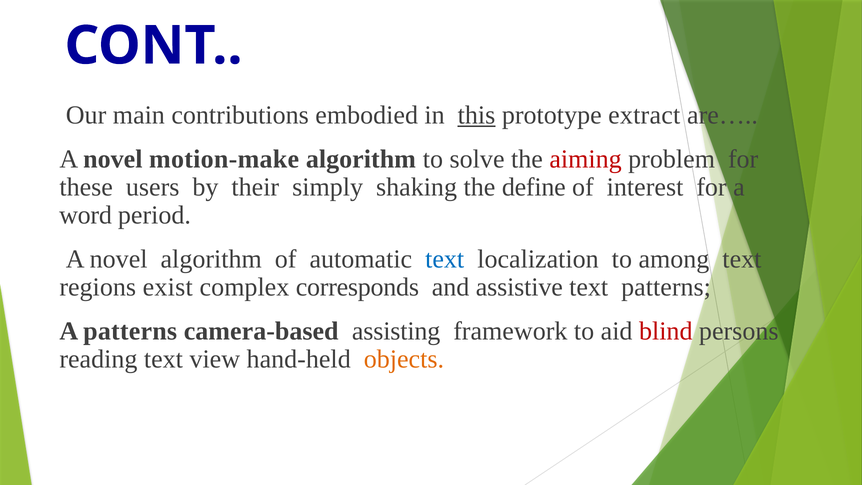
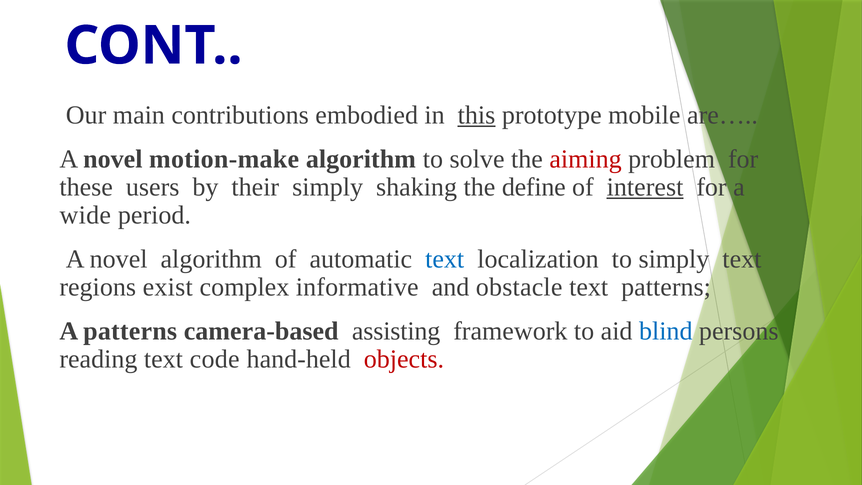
extract: extract -> mobile (644, 115)
interest underline: none -> present (645, 187)
word: word -> wide (85, 215)
to among: among -> simply (674, 259)
corresponds: corresponds -> informative (357, 287)
assistive: assistive -> obstacle (519, 287)
blind colour: red -> blue (666, 331)
view: view -> code (215, 359)
objects colour: orange -> red (404, 359)
